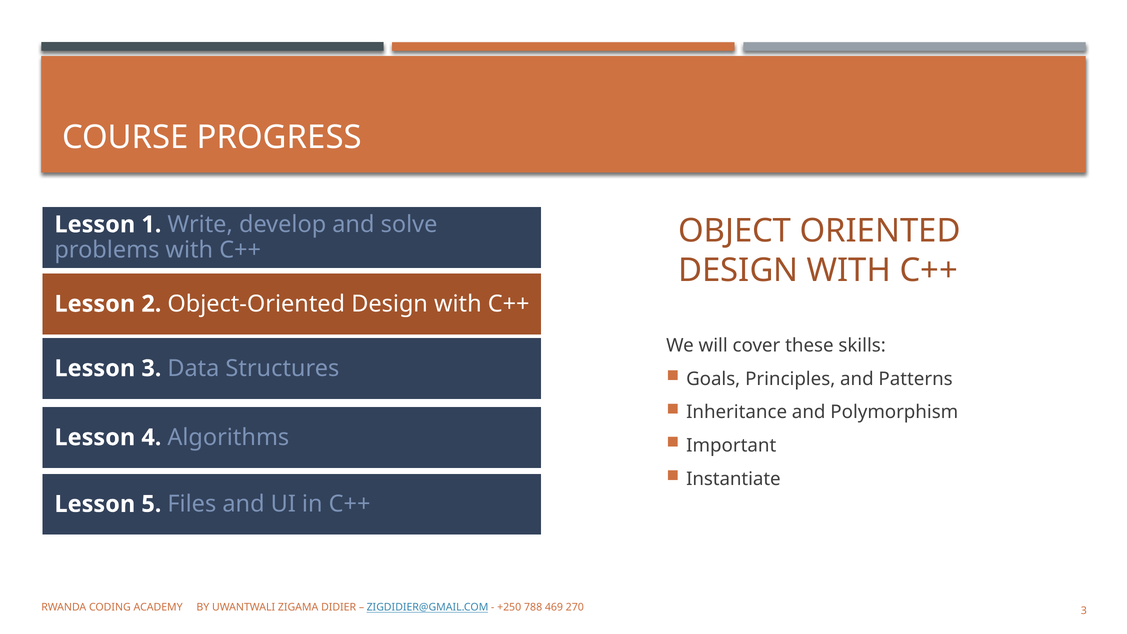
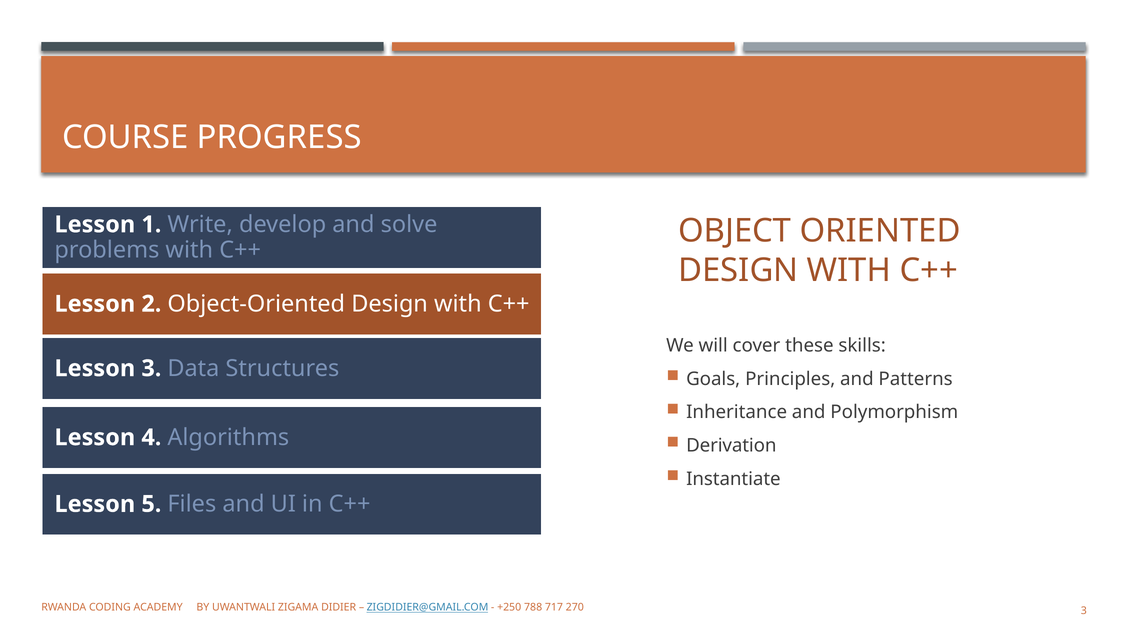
Important: Important -> Derivation (731, 446)
469: 469 -> 717 (554, 607)
